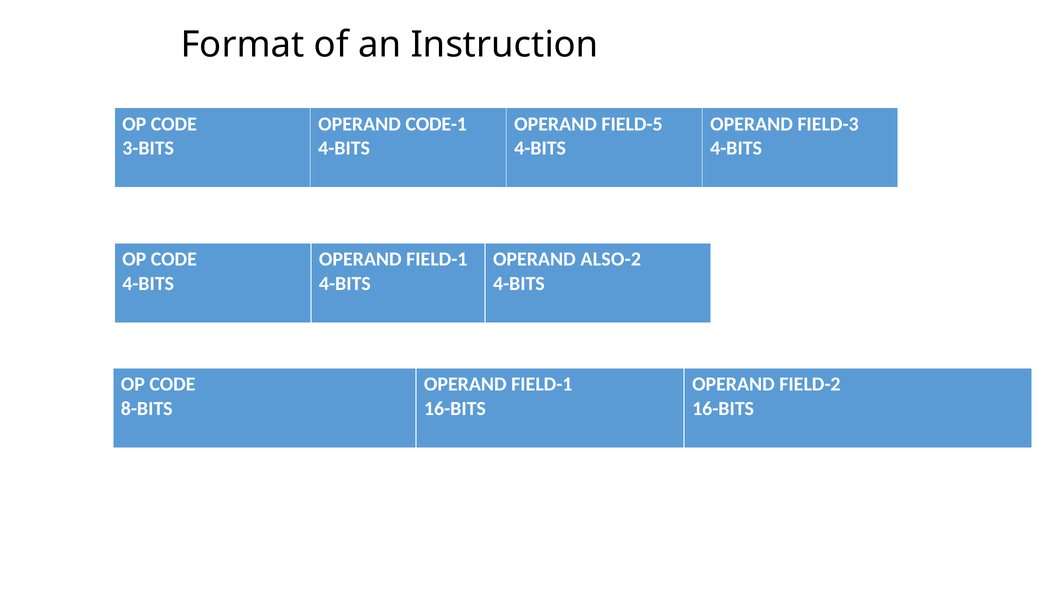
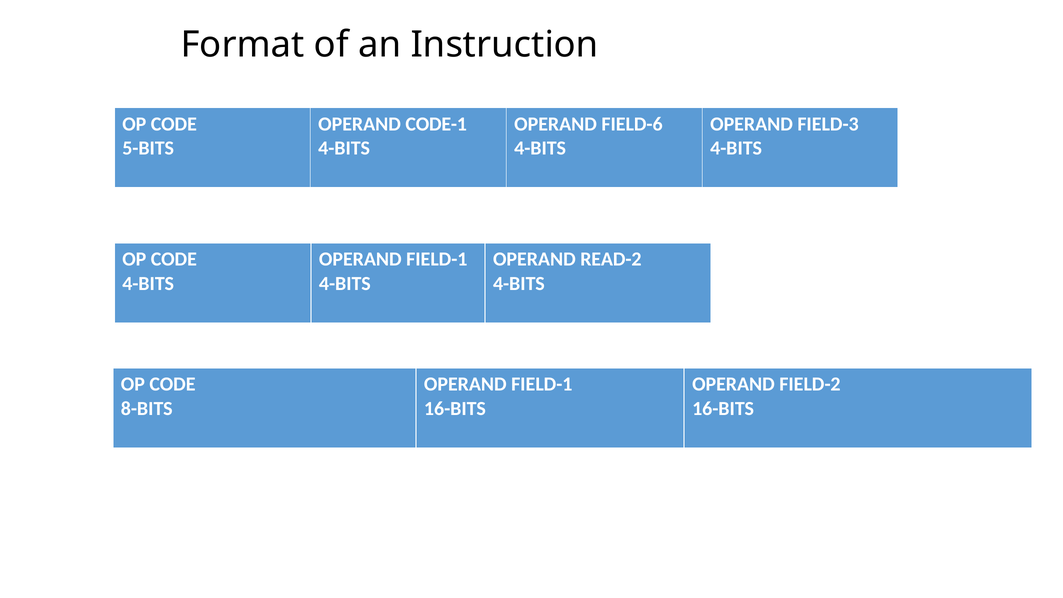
FIELD-5: FIELD-5 -> FIELD-6 (632, 124)
3-BITS: 3-BITS -> 5-BITS (148, 148)
ALSO-2: ALSO-2 -> READ-2 (611, 259)
